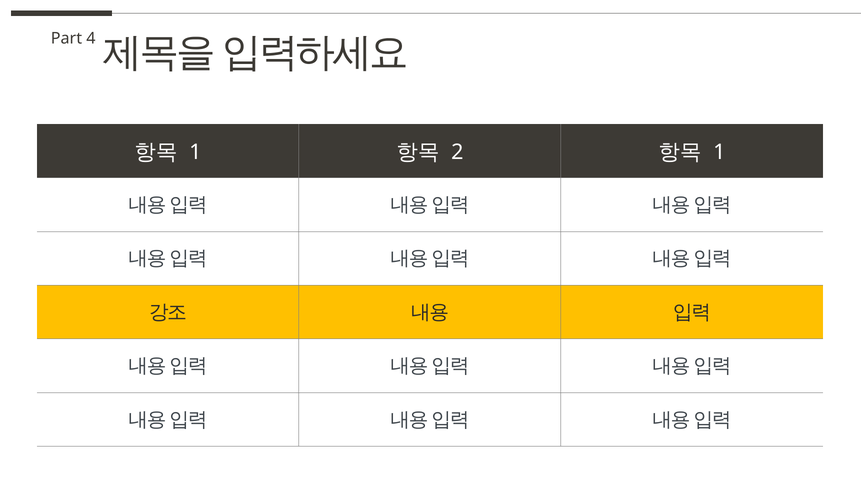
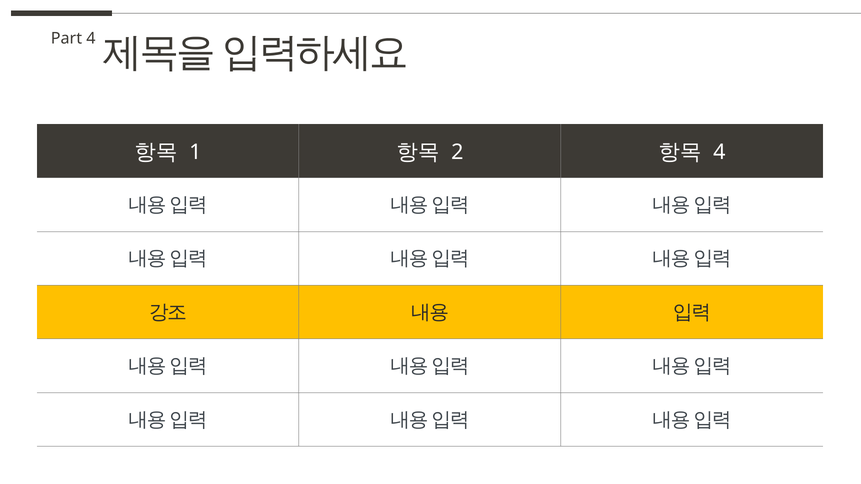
1: 1 -> 4 (719, 152)
